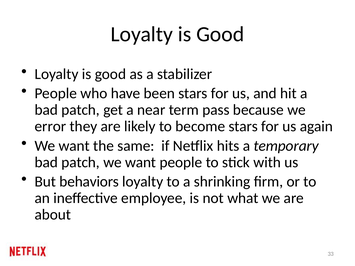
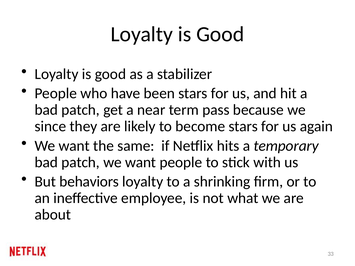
error: error -> since (50, 127)
